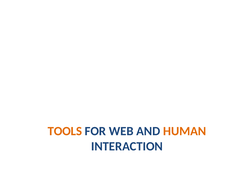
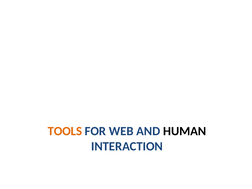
HUMAN colour: orange -> black (185, 131)
